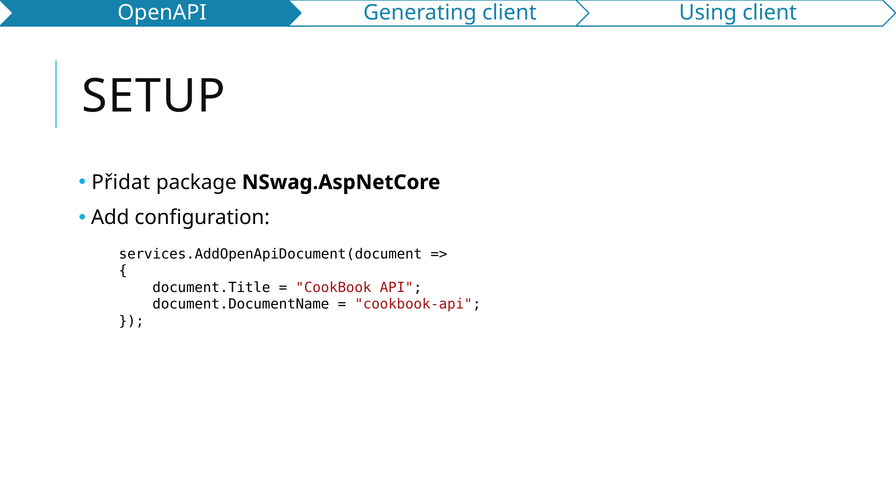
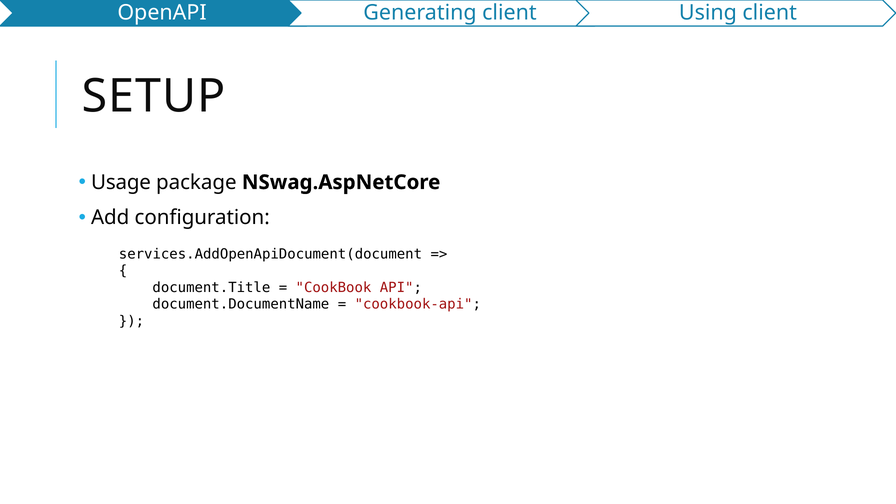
Přidat: Přidat -> Usage (121, 182)
